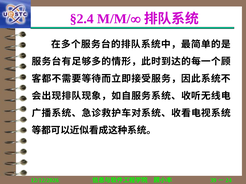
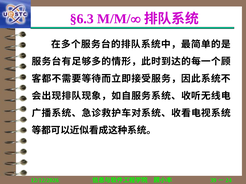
§2.4: §2.4 -> §6.3 (82, 19)
